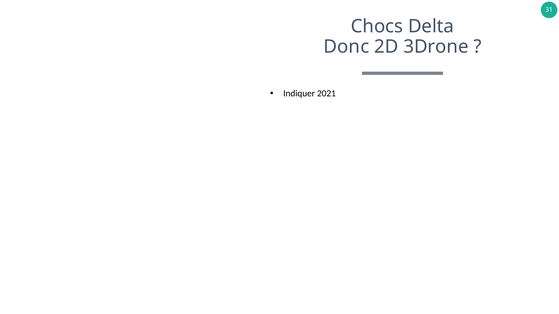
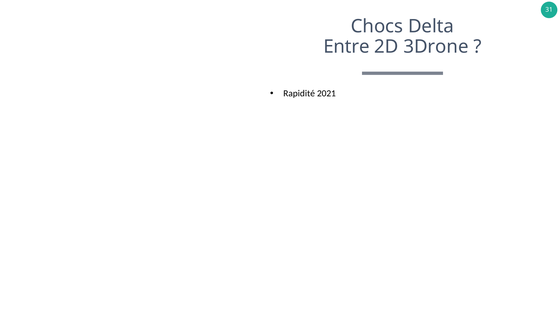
Donc: Donc -> Entre (347, 47)
Indiquer: Indiquer -> Rapidité (299, 94)
